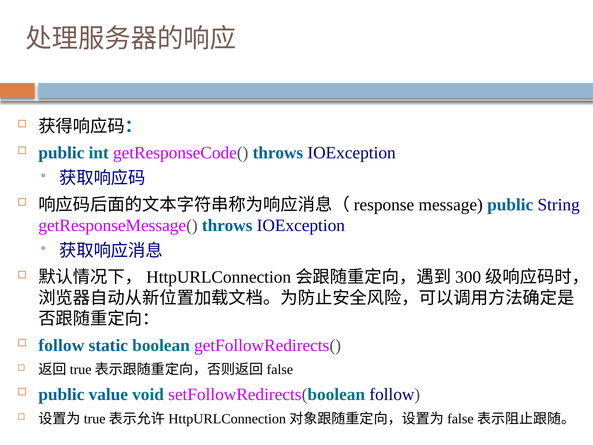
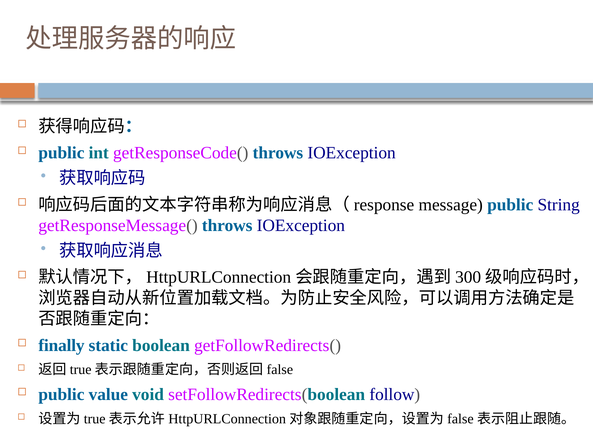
follow: follow -> finally (61, 345)
